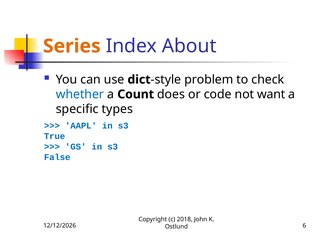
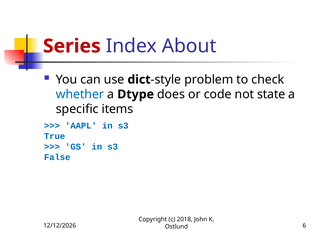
Series colour: orange -> red (72, 46)
Count: Count -> Dtype (136, 94)
want: want -> state (271, 94)
types: types -> items (117, 109)
